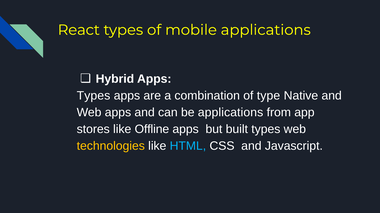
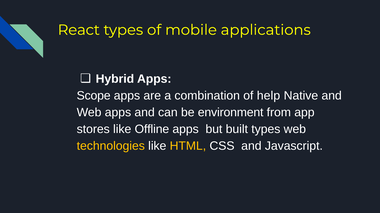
Types: Types -> Scope (94, 96)
type: type -> help (269, 96)
be applications: applications -> environment (231, 113)
HTML colour: light blue -> yellow (188, 146)
